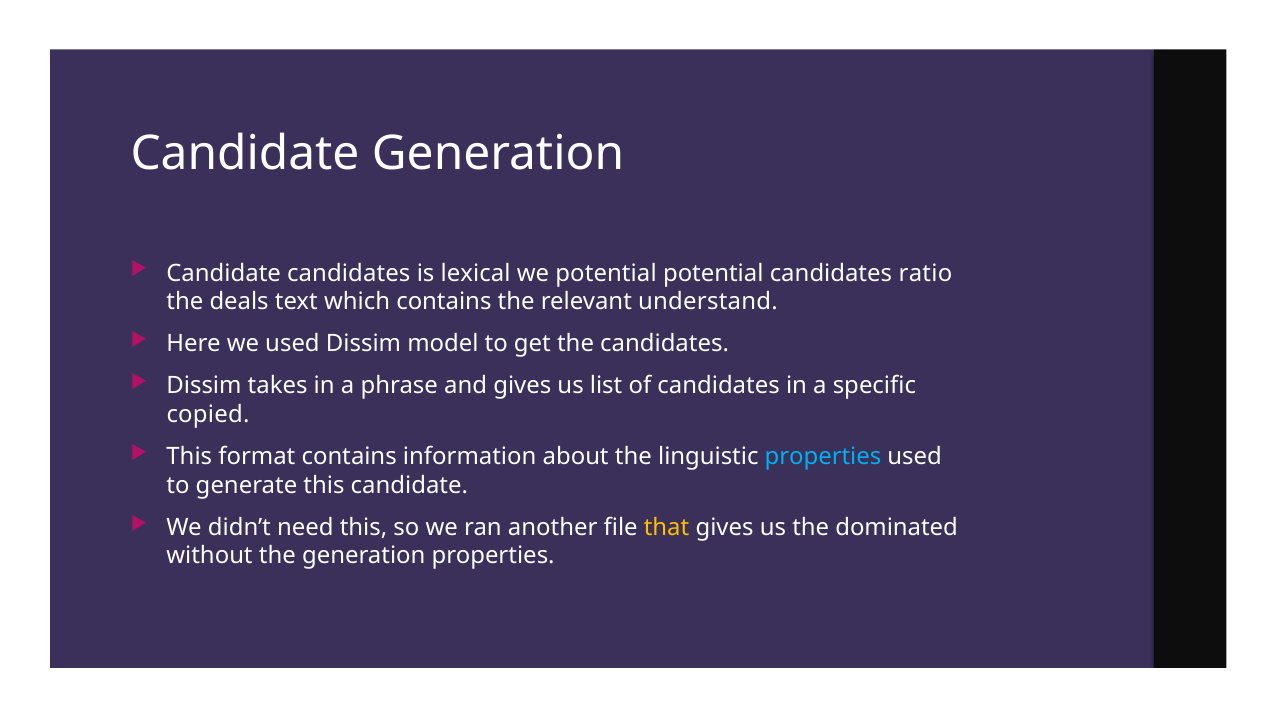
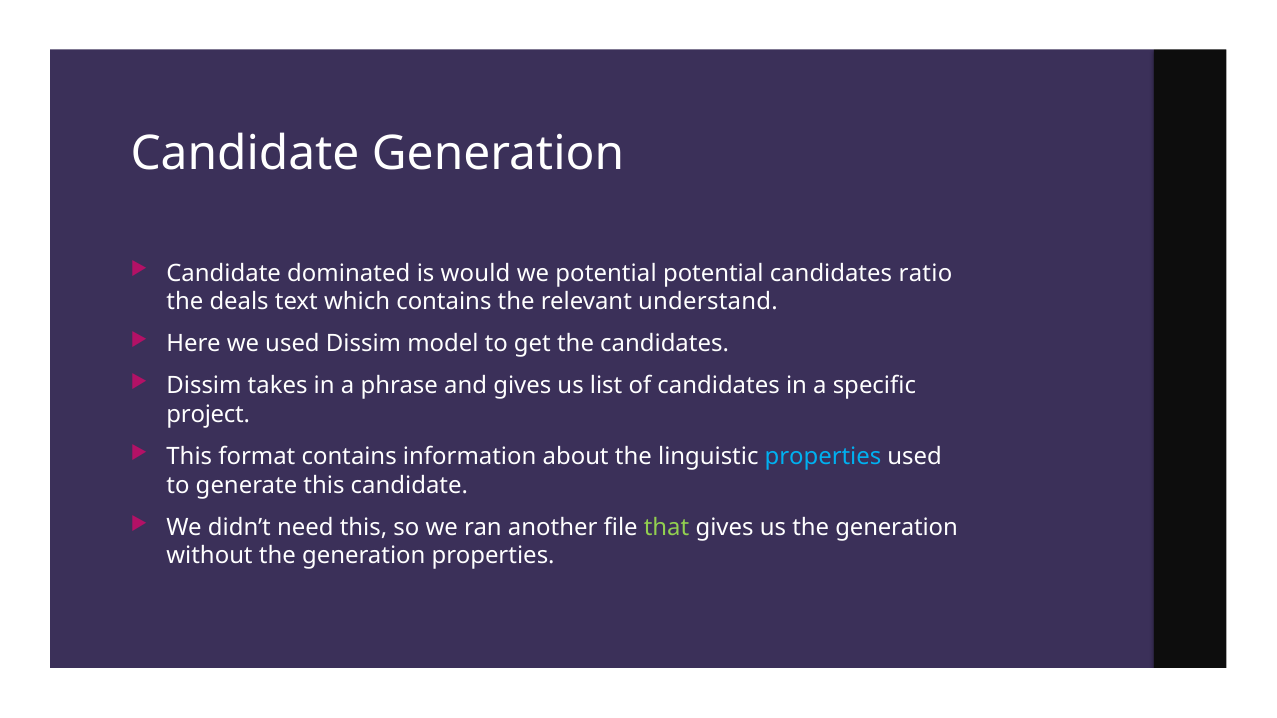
Candidate candidates: candidates -> dominated (349, 273)
lexical: lexical -> would (476, 273)
copied: copied -> project (208, 415)
that colour: yellow -> light green (667, 528)
us the dominated: dominated -> generation (897, 528)
